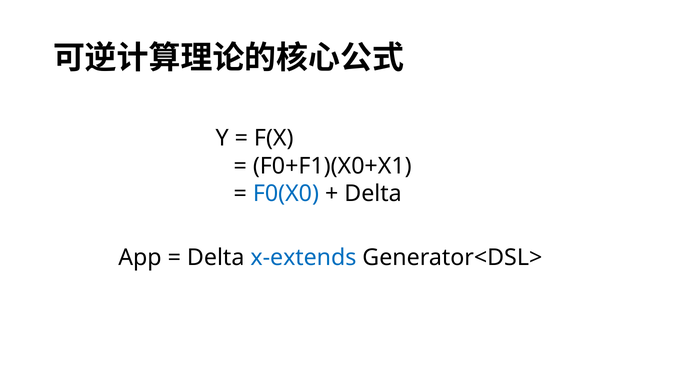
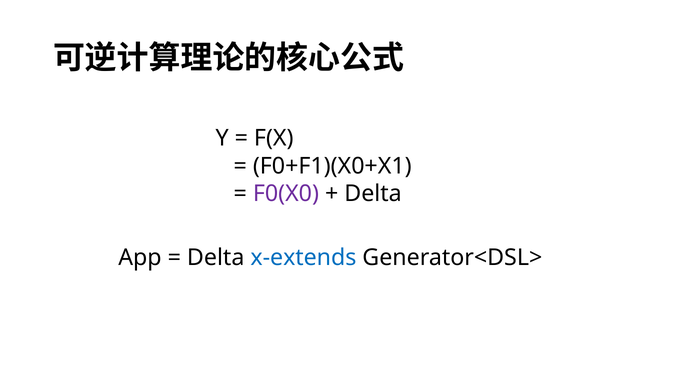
F0(X0 colour: blue -> purple (286, 194)
